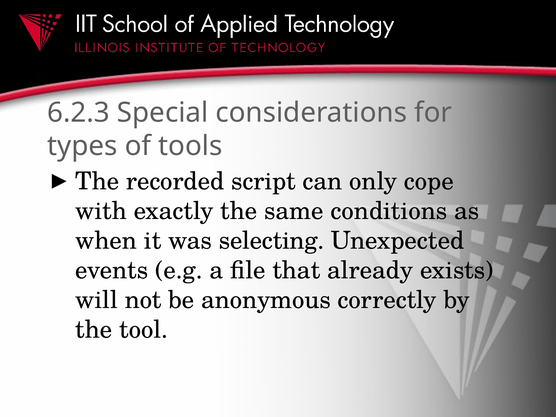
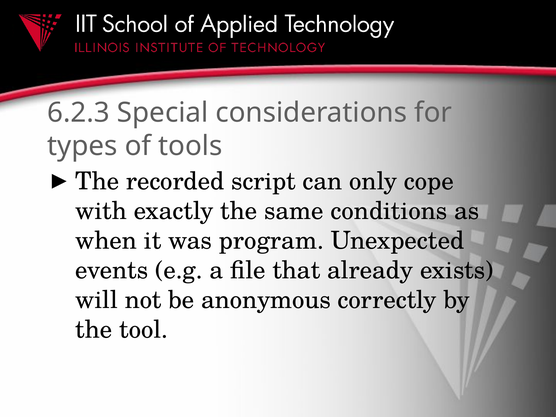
selecting: selecting -> program (271, 241)
